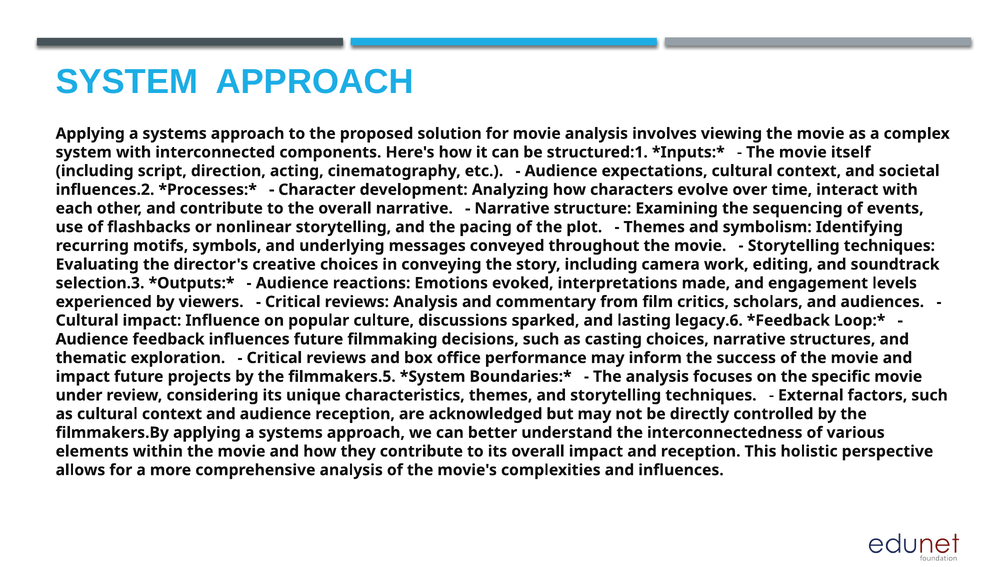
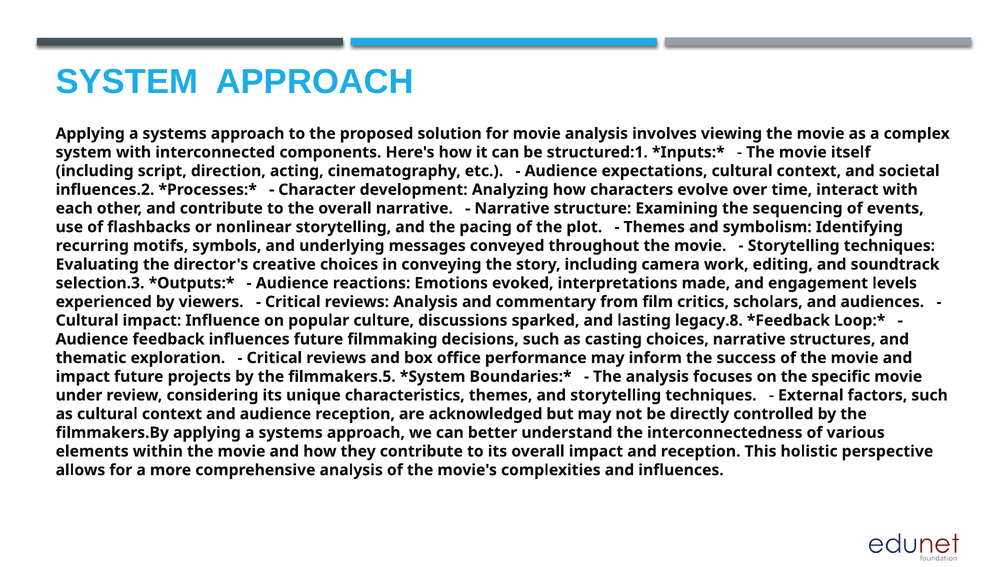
legacy.6: legacy.6 -> legacy.8 (709, 321)
